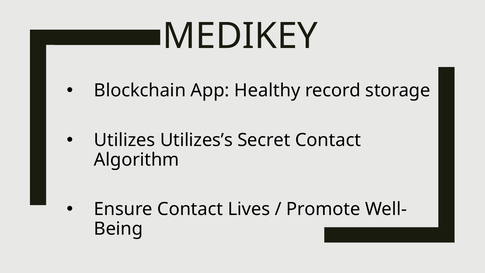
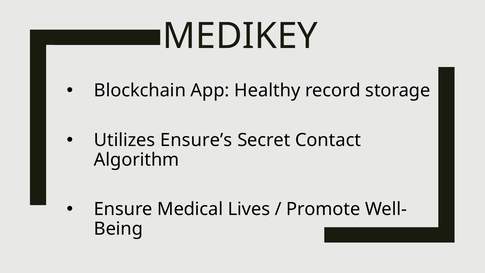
Utilizes’s: Utilizes’s -> Ensure’s (196, 140)
Ensure Contact: Contact -> Medical (190, 209)
